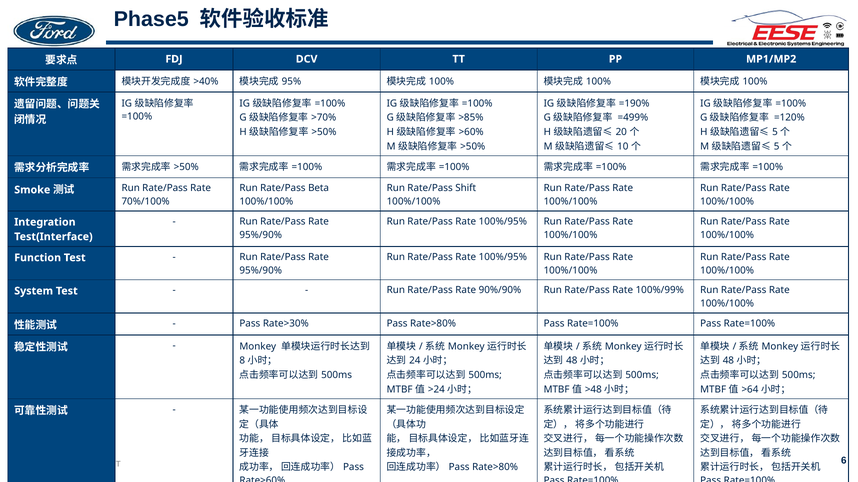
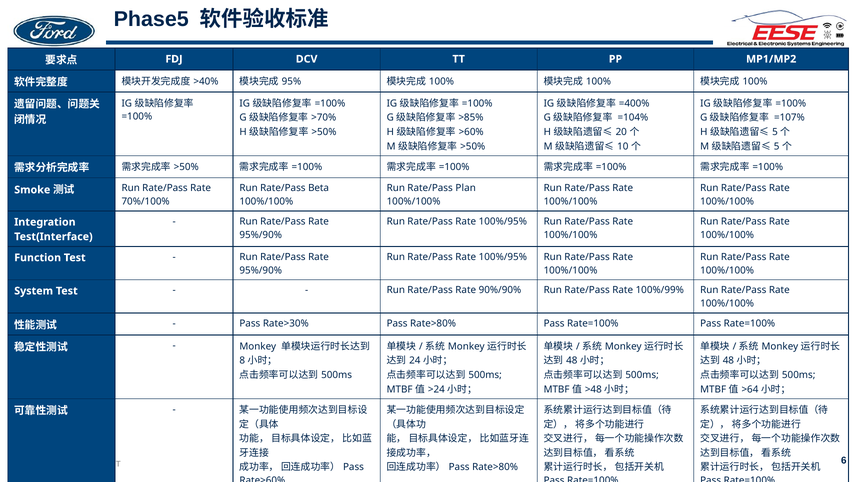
=190%: =190% -> =400% (634, 103)
=499%: =499% -> =104% (633, 118)
=120%: =120% -> =107% (789, 118)
Shift: Shift -> Plan (466, 188)
